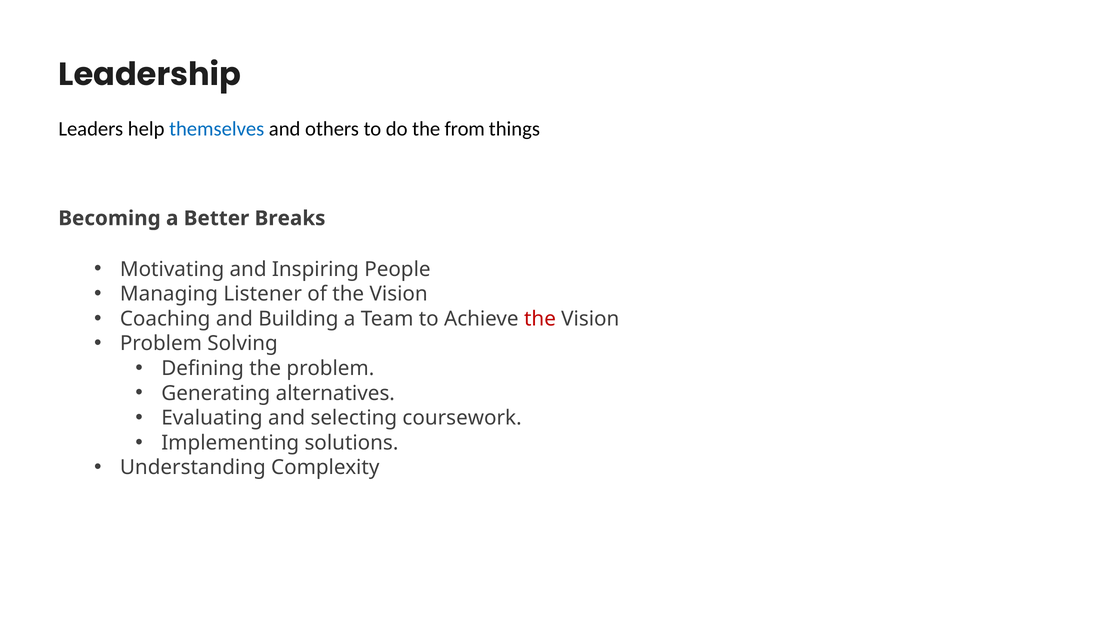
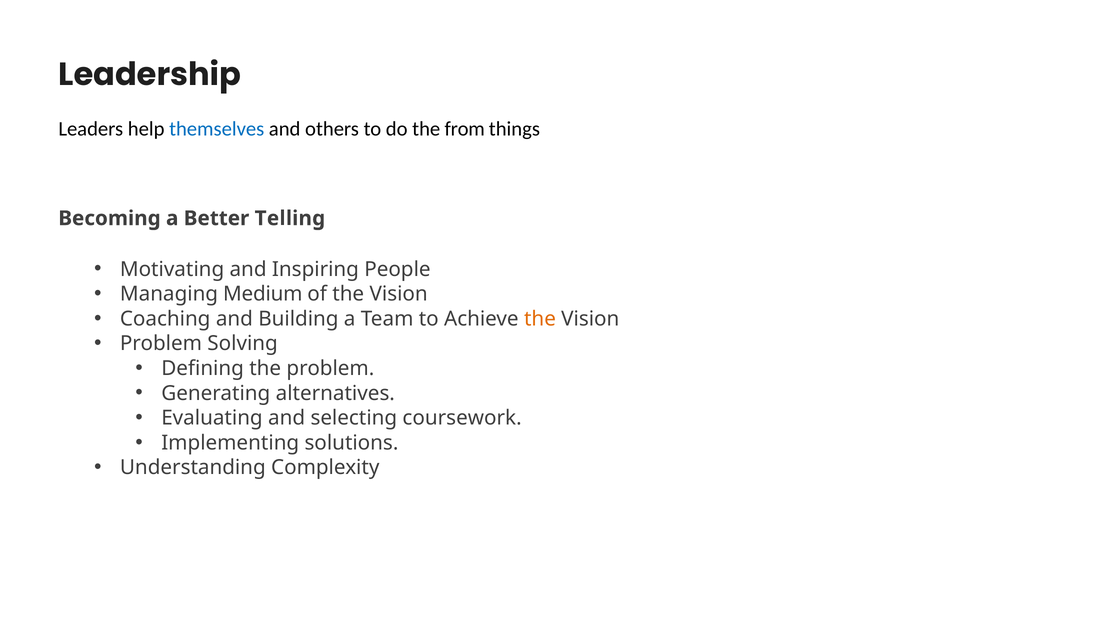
Breaks: Breaks -> Telling (290, 218)
Listener: Listener -> Medium (263, 294)
the colour: red -> orange (540, 319)
